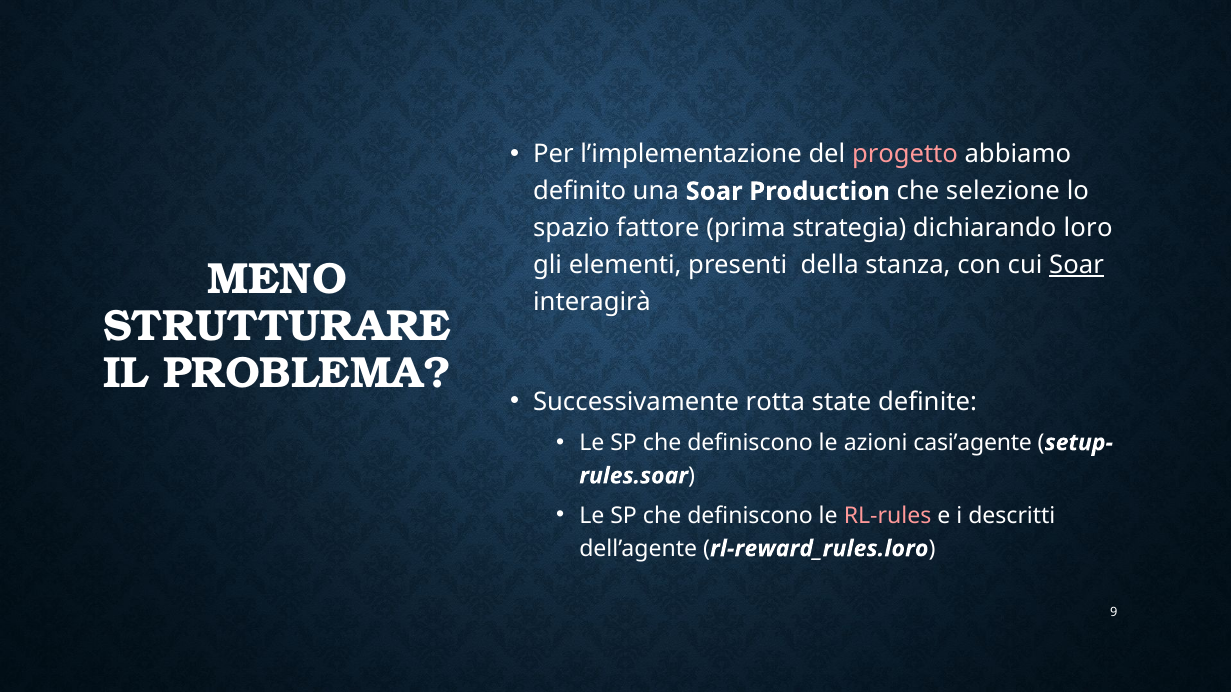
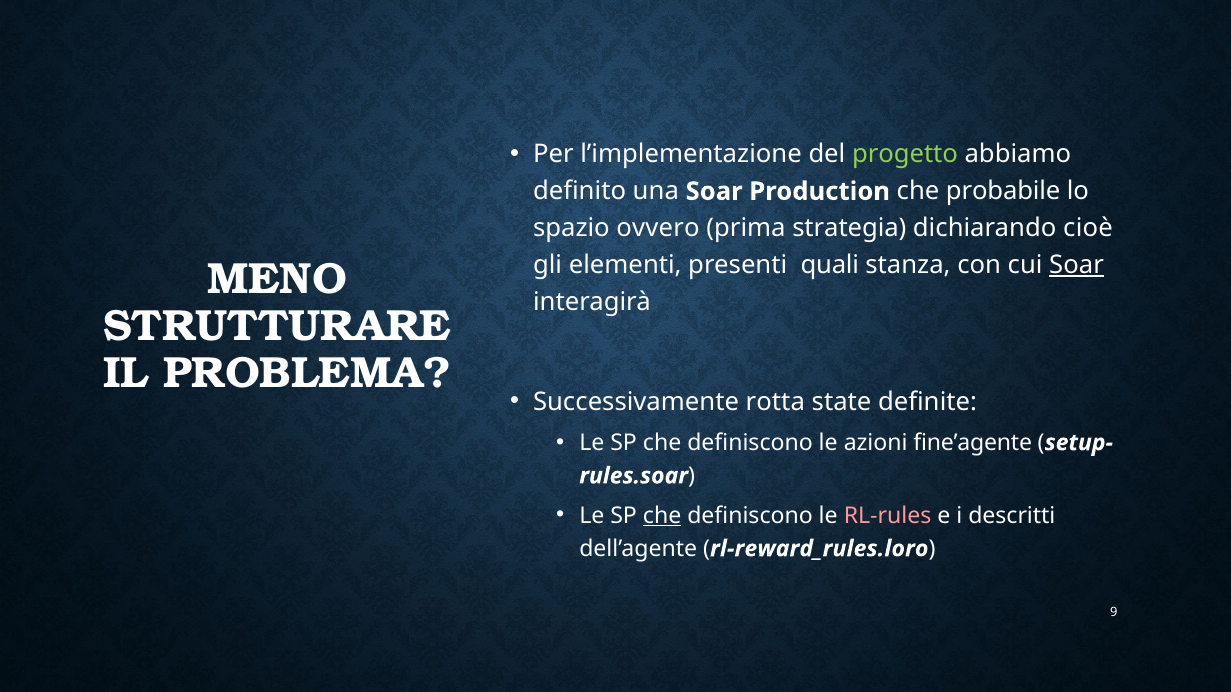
progetto colour: pink -> light green (905, 154)
selezione: selezione -> probabile (1003, 191)
fattore: fattore -> ovvero (658, 228)
loro: loro -> cioè (1088, 228)
della: della -> quali (830, 265)
casi’agente: casi’agente -> fine’agente (973, 443)
che underline: none -> present (662, 516)
